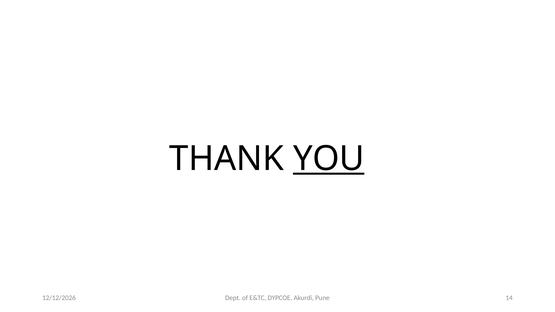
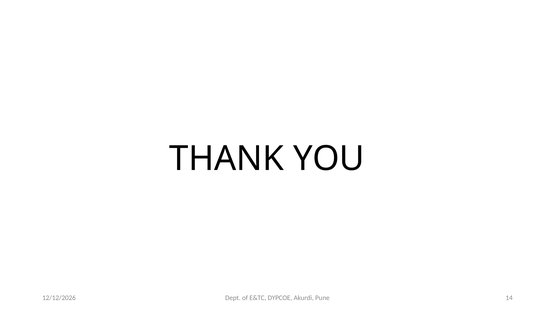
YOU underline: present -> none (329, 159)
